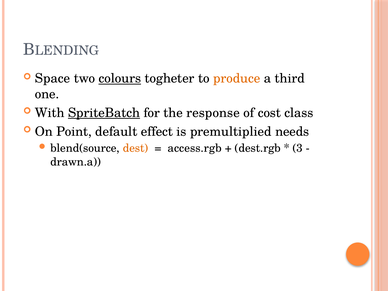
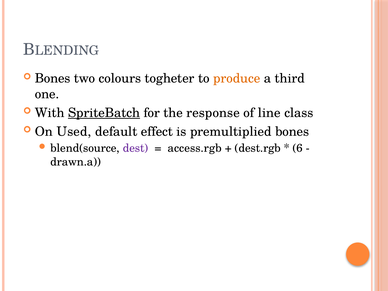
Space: Space -> Bones (53, 78)
colours underline: present -> none (120, 78)
cost: cost -> line (269, 113)
Point: Point -> Used (74, 132)
premultiplied needs: needs -> bones (292, 132)
dest colour: orange -> purple (136, 148)
3: 3 -> 6 (298, 148)
